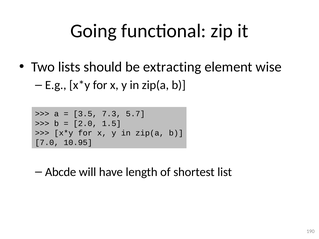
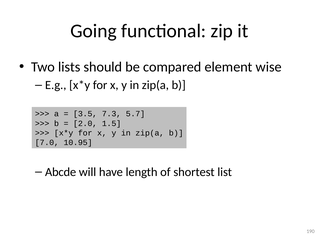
extracting: extracting -> compared (172, 67)
